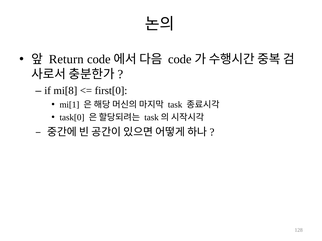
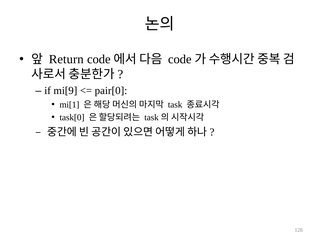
mi[8: mi[8 -> mi[9 (65, 91)
first[0: first[0 -> pair[0 (111, 91)
